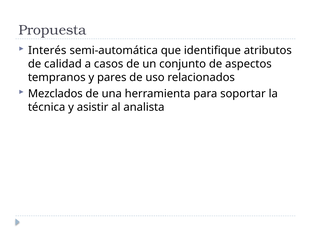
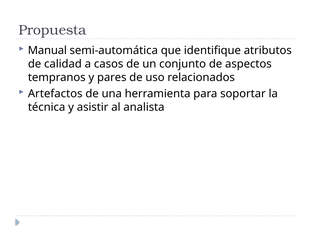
Interés: Interés -> Manual (47, 51)
Mezclados: Mezclados -> Artefactos (55, 94)
